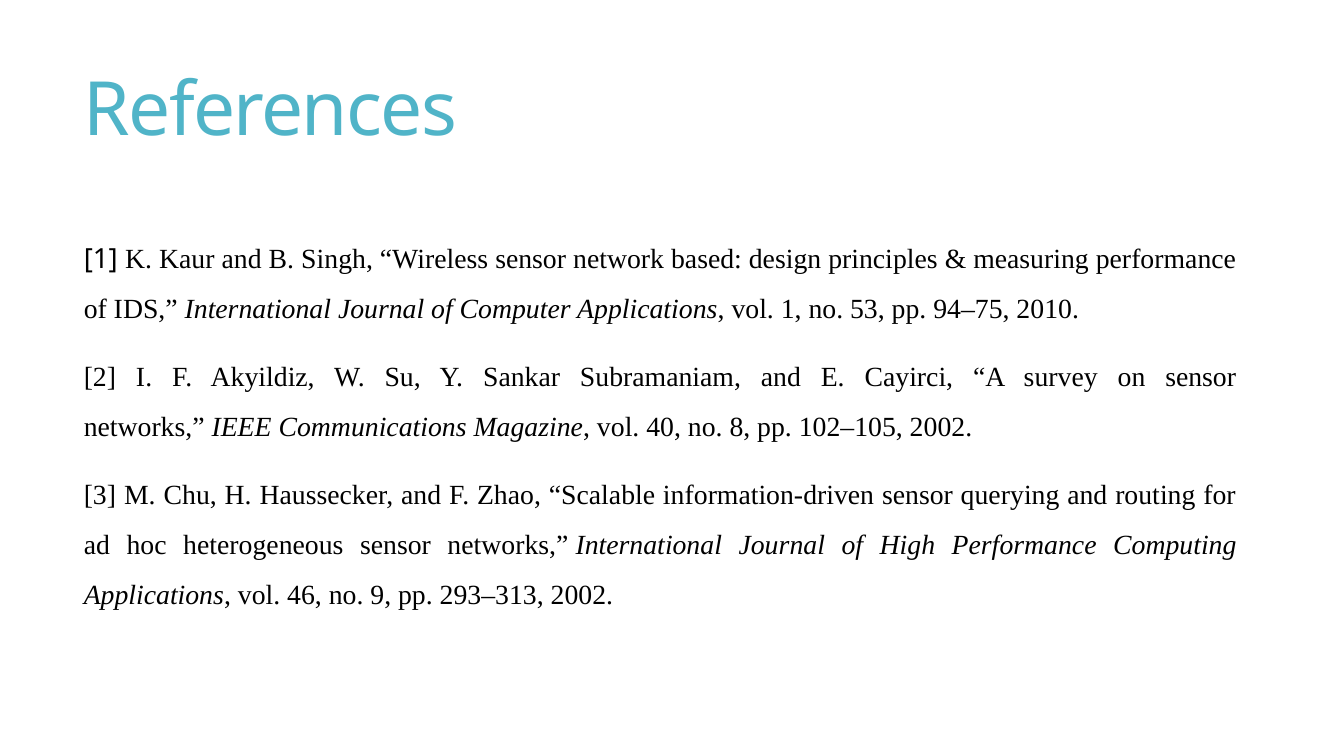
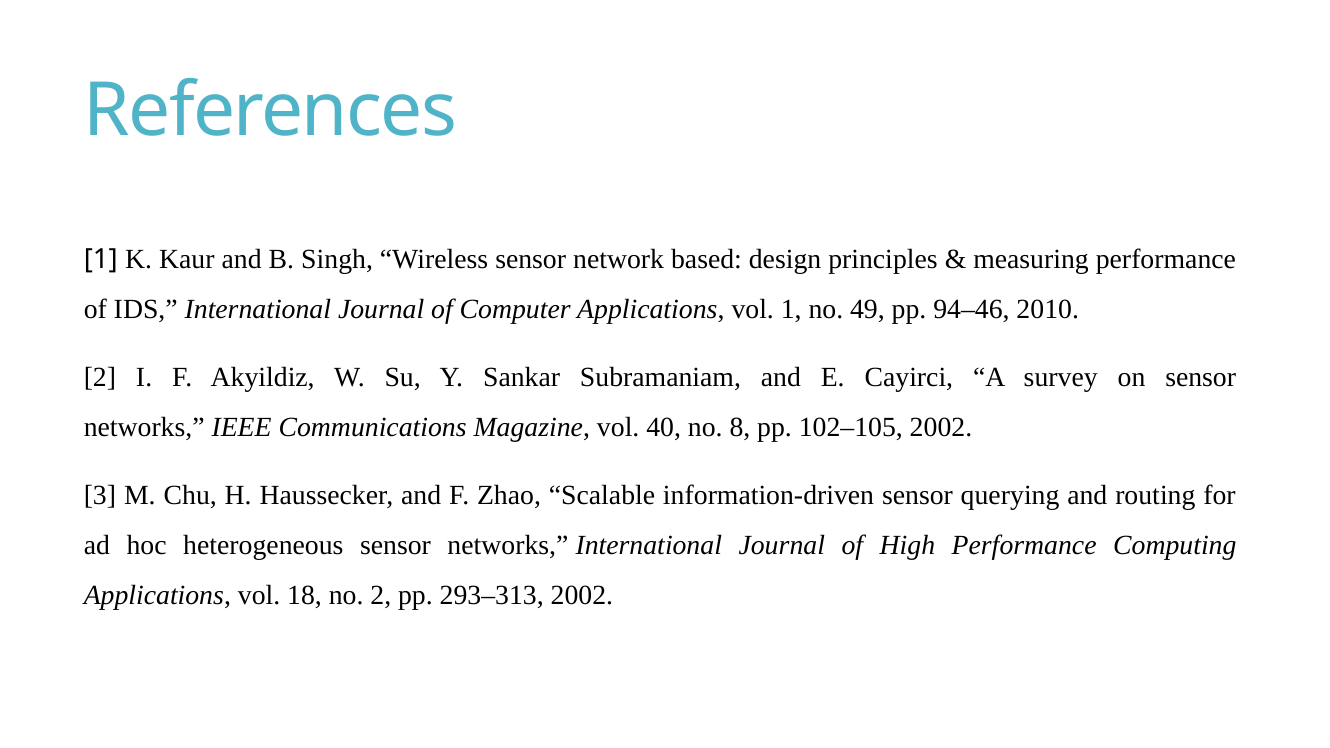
53: 53 -> 49 (867, 310)
94–75: 94–75 -> 94–46 (971, 310)
46: 46 -> 18 (305, 595)
no 9: 9 -> 2 (381, 595)
